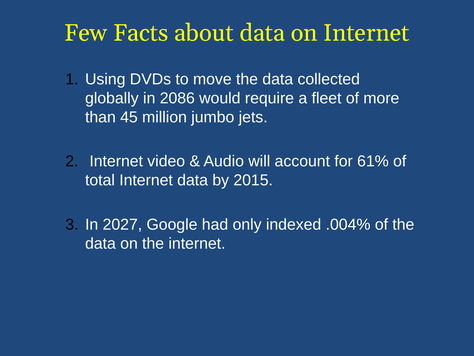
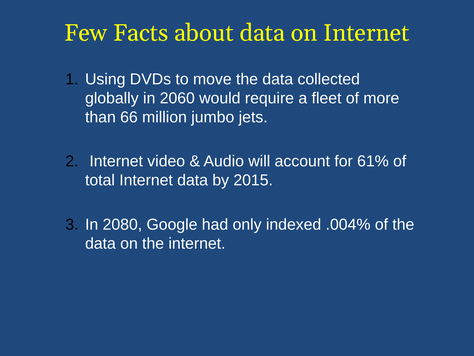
2086: 2086 -> 2060 (177, 98)
45: 45 -> 66 (129, 117)
2027: 2027 -> 2080 (122, 224)
